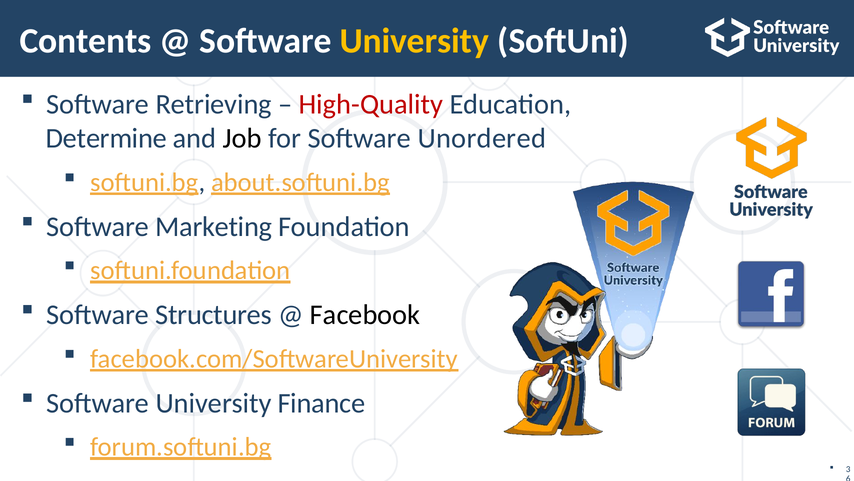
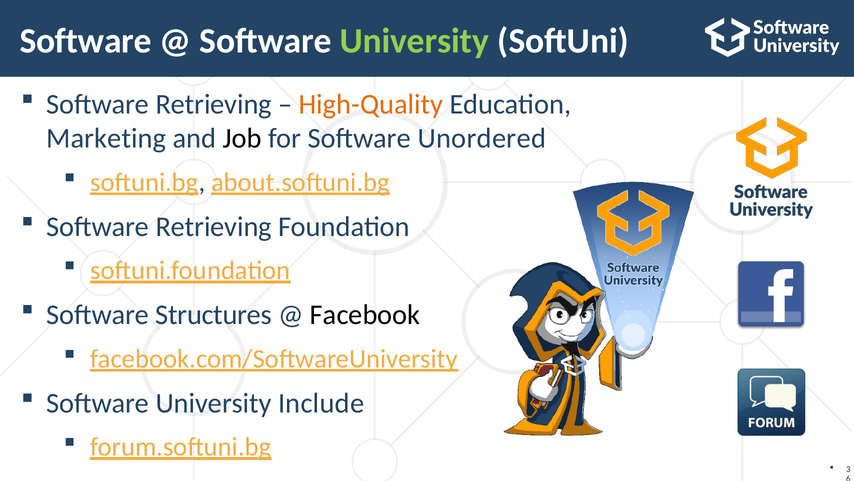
Contents: Contents -> Software (86, 41)
University colour: yellow -> light green (414, 41)
High-Quality colour: red -> orange (371, 104)
Determine: Determine -> Marketing (106, 138)
Marketing: Marketing -> Retrieving (214, 227)
Finance: Finance -> Include (321, 403)
